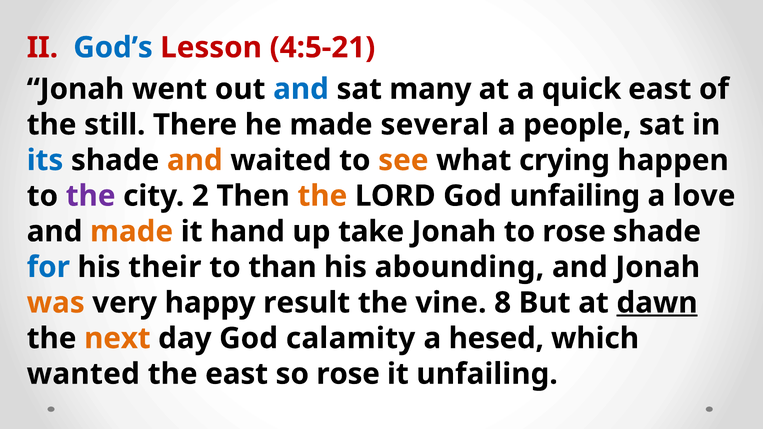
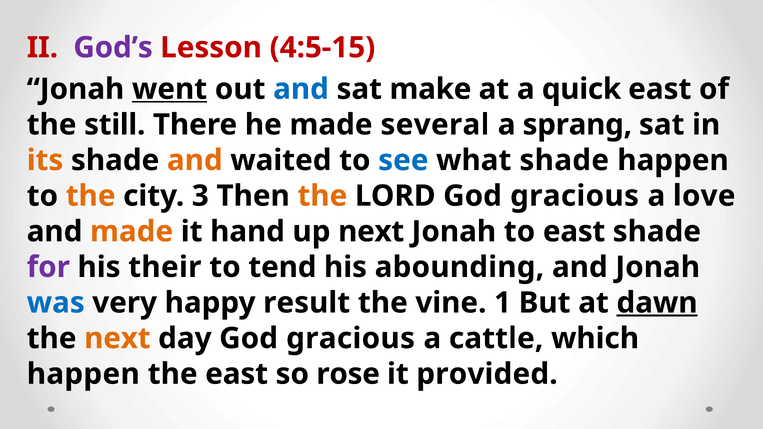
God’s colour: blue -> purple (113, 48)
4:5-21: 4:5-21 -> 4:5-15 (322, 48)
went underline: none -> present (170, 89)
many: many -> make (430, 89)
people: people -> sprang (577, 125)
its colour: blue -> orange (45, 160)
see colour: orange -> blue (403, 160)
what crying: crying -> shade (564, 160)
the colour: purple -> orange (91, 196)
2: 2 -> 3 (200, 196)
LORD God unfailing: unfailing -> gracious (575, 196)
up take: take -> next (371, 232)
to rose: rose -> east (574, 232)
for colour: blue -> purple (48, 267)
than: than -> tend (282, 267)
was colour: orange -> blue (56, 303)
8: 8 -> 1 (503, 303)
day God calamity: calamity -> gracious (351, 339)
hesed: hesed -> cattle (496, 339)
wanted: wanted -> happen (83, 374)
it unfailing: unfailing -> provided (487, 374)
